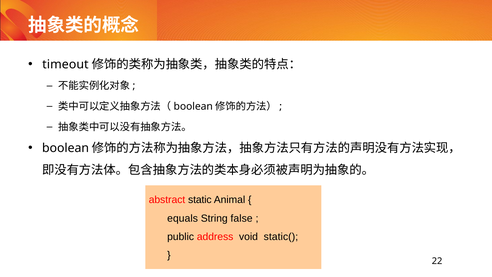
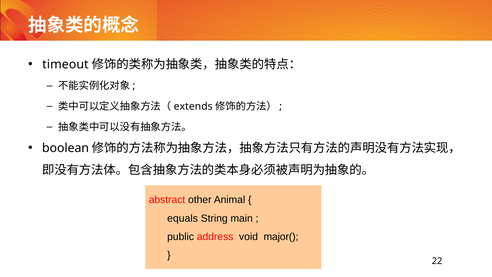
boolean: boolean -> extends (193, 106)
static: static -> other (200, 200)
false: false -> main (242, 218)
static(: static( -> major( (281, 237)
